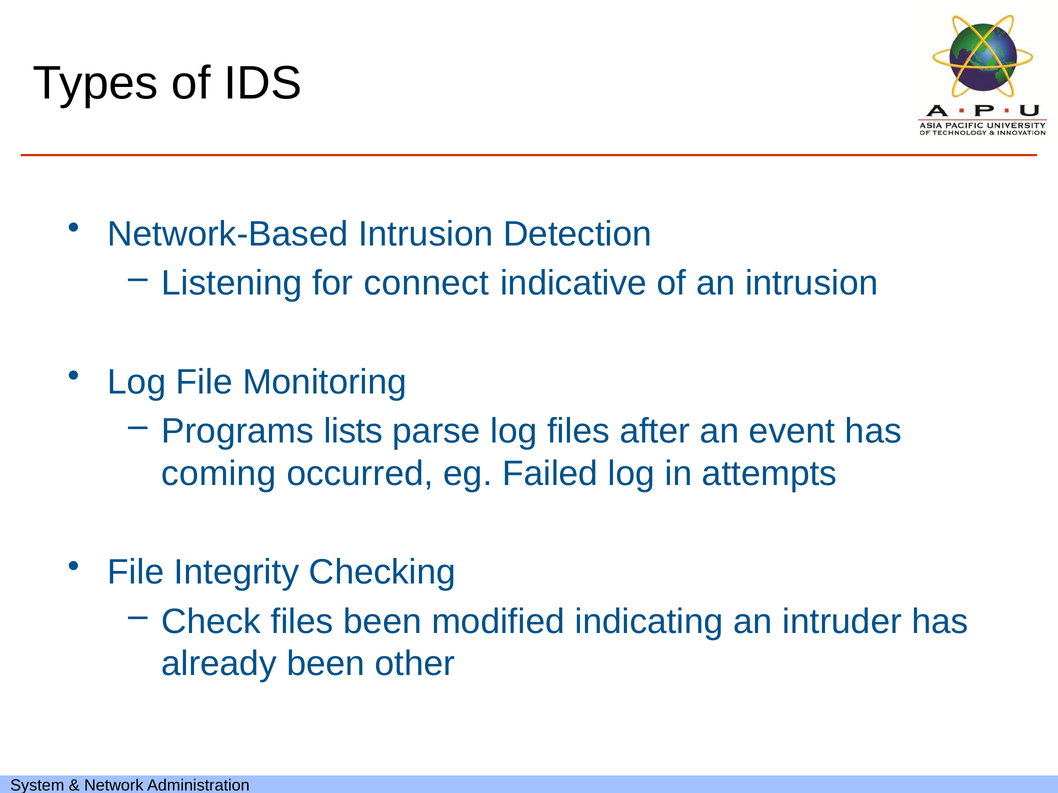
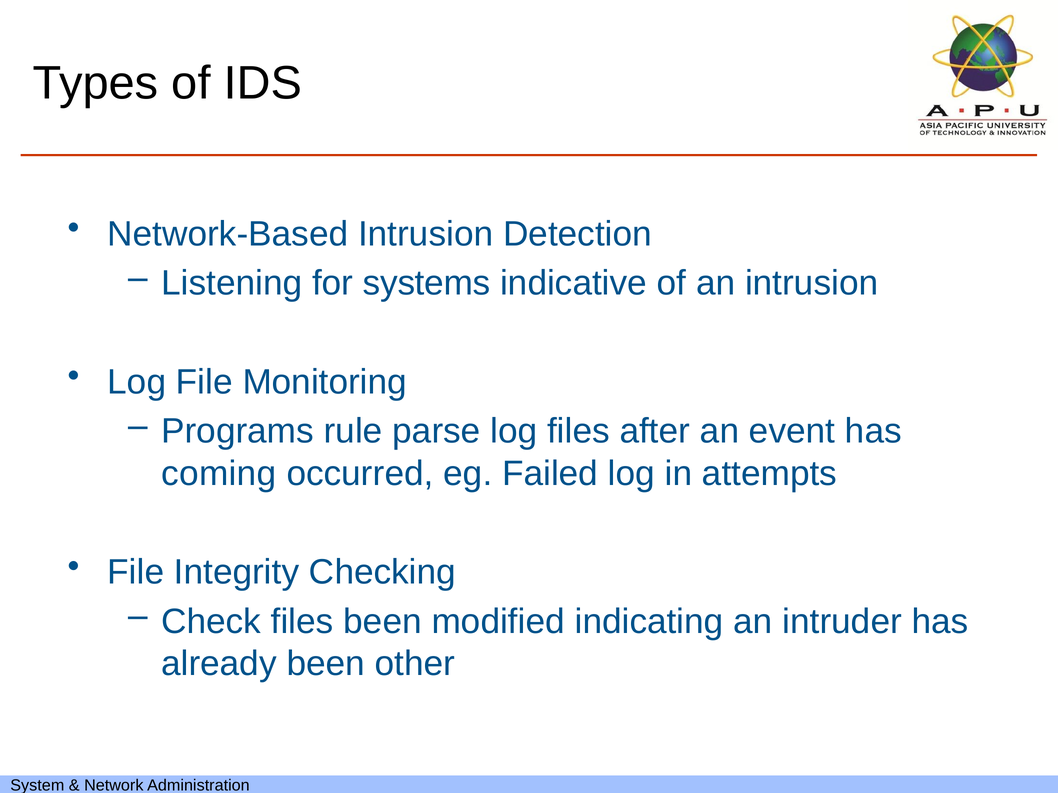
connect: connect -> systems (427, 283)
lists: lists -> rule (353, 432)
